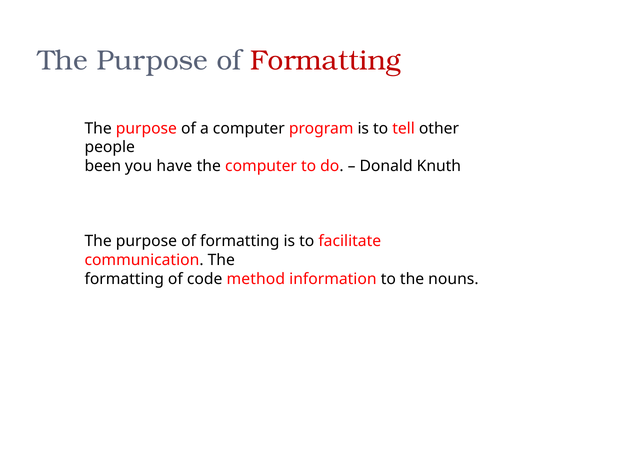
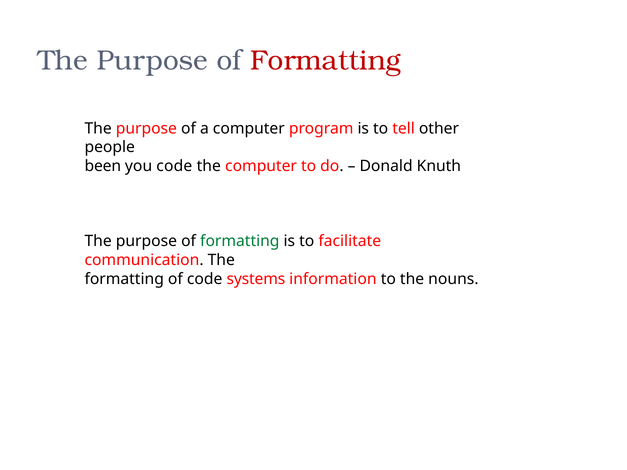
you have: have -> code (174, 166)
formatting colour: black -> green (240, 241)
method: method -> systems (256, 279)
